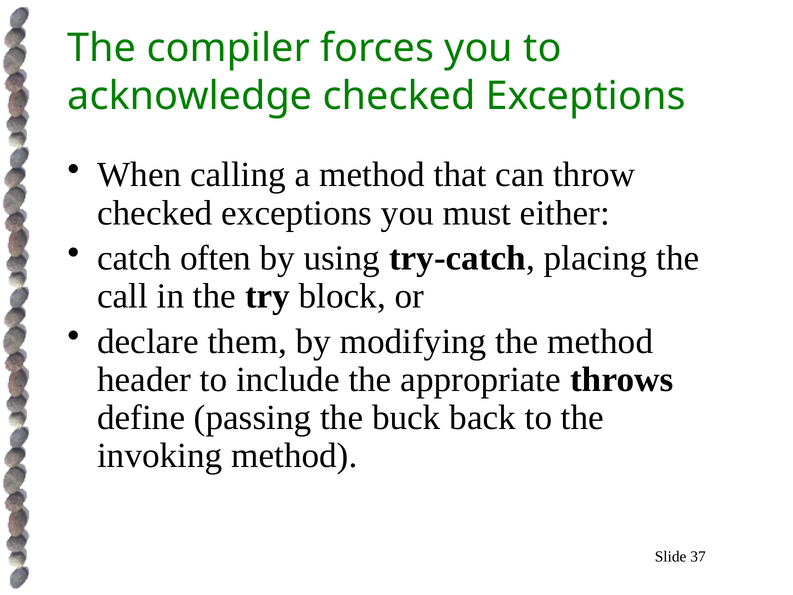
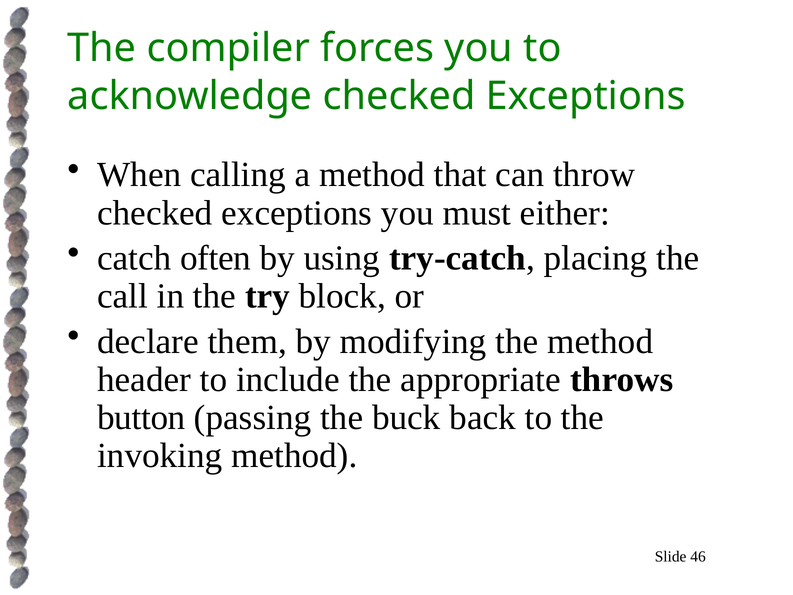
define: define -> button (141, 417)
37: 37 -> 46 (698, 556)
